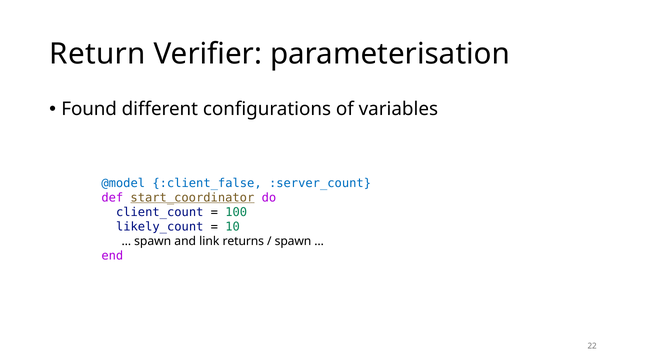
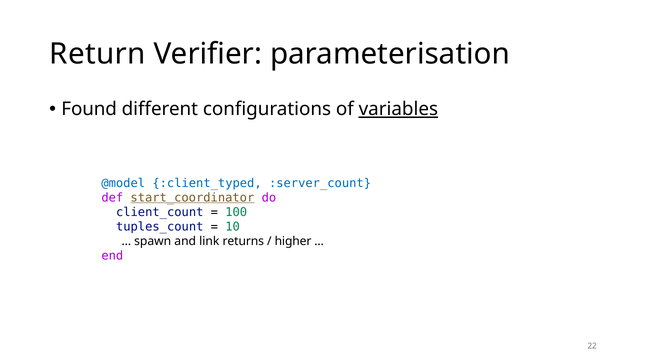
variables underline: none -> present (398, 109)
:client_false: :client_false -> :client_typed (207, 183)
likely_count: likely_count -> tuples_count (160, 227)
spawn: spawn -> higher (293, 241)
